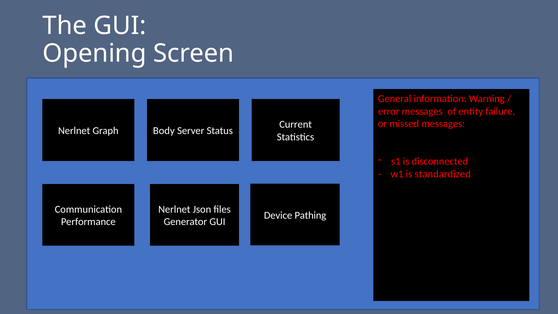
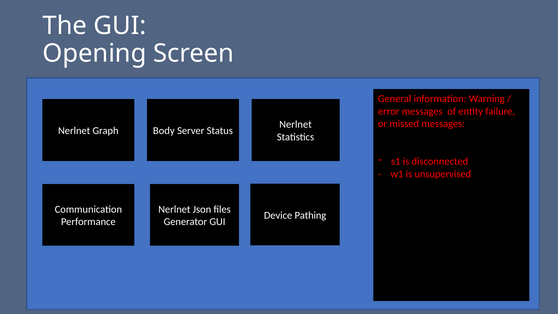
Current: Current -> Nerlnet (296, 124)
standardized: standardized -> unsupervised (443, 174)
